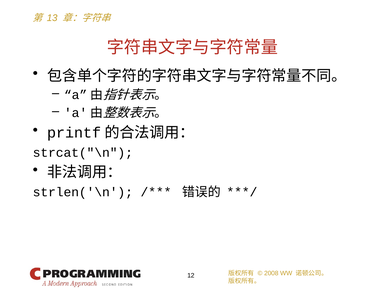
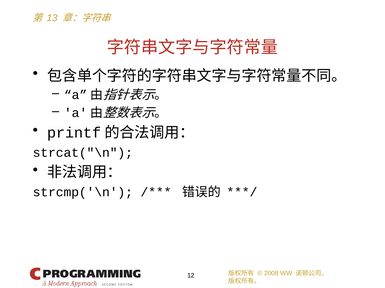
strlen('\n: strlen('\n -> strcmp('\n (83, 193)
